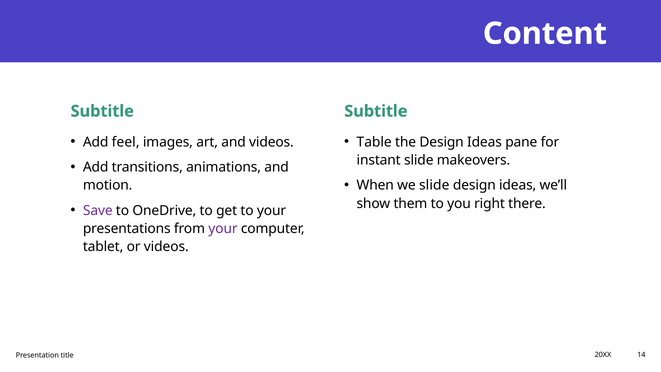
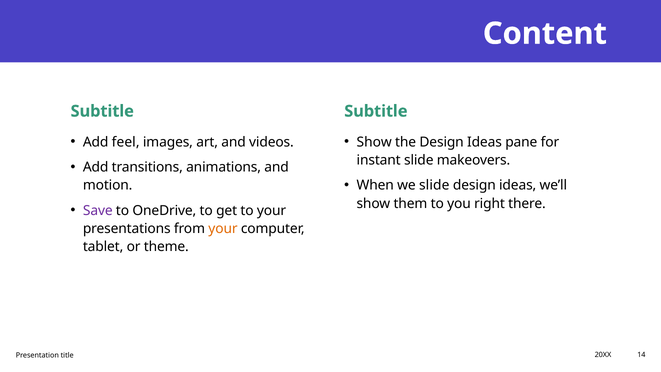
Table: Table -> Show (374, 142)
your colour: purple -> orange (223, 229)
or videos: videos -> theme (166, 247)
